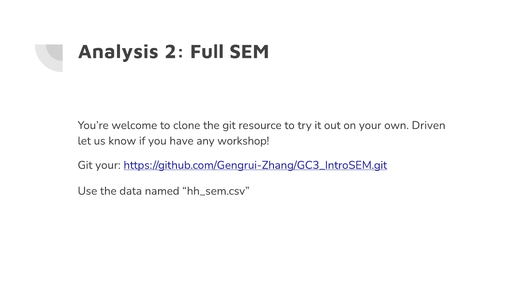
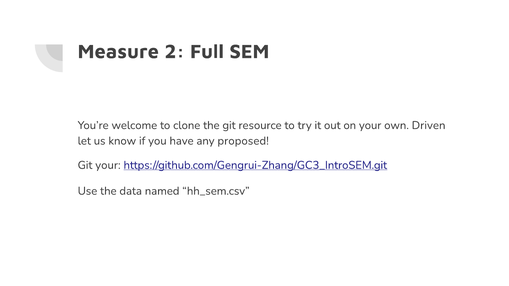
Analysis: Analysis -> Measure (118, 52)
workshop: workshop -> proposed (243, 141)
